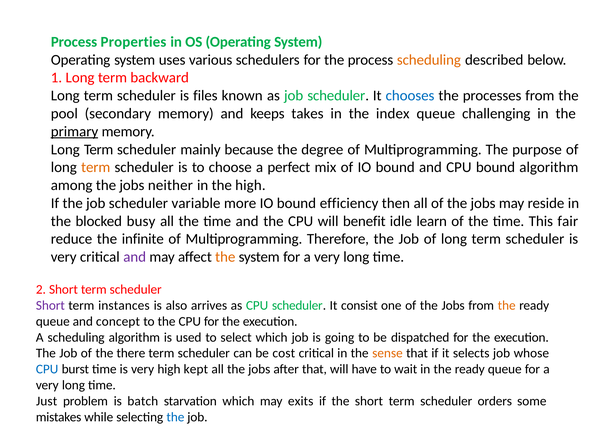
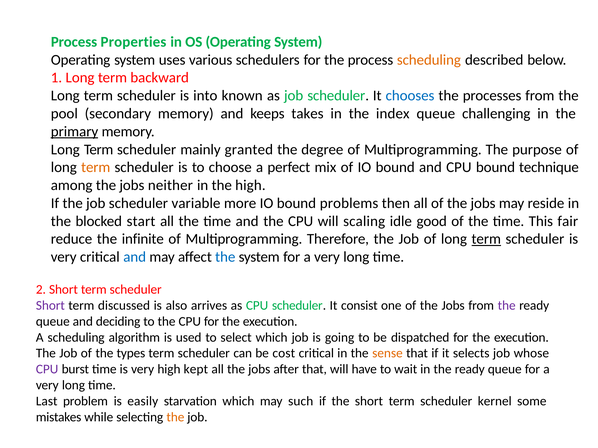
files: files -> into (205, 96)
because: because -> granted (249, 150)
bound algorithm: algorithm -> technique (549, 168)
efficiency: efficiency -> problems (349, 203)
busy: busy -> start (141, 221)
benefit: benefit -> scaling (364, 221)
learn: learn -> good (432, 221)
term underline: none -> present (486, 239)
and colour: purple -> blue (135, 257)
the colour: orange -> blue (225, 257)
instances: instances -> discussed (124, 306)
the colour: orange -> purple (507, 306)
concept: concept -> deciding (118, 322)
there: there -> types (131, 354)
CPU colour: blue -> purple (47, 370)
Just: Just -> Last (47, 401)
batch: batch -> easily (143, 401)
exits: exits -> such (301, 401)
orders: orders -> kernel (495, 401)
the colour: blue -> orange (175, 417)
